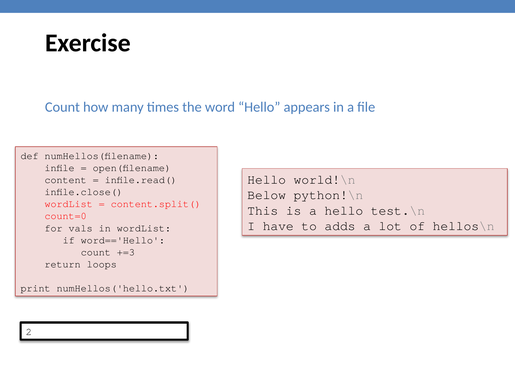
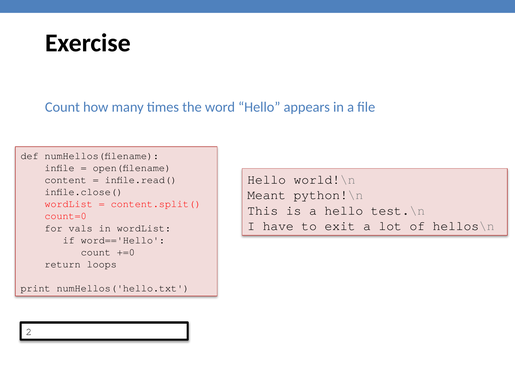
Below: Below -> Meant (267, 195)
adds: adds -> exit (340, 226)
+=3: +=3 -> +=0 (126, 252)
